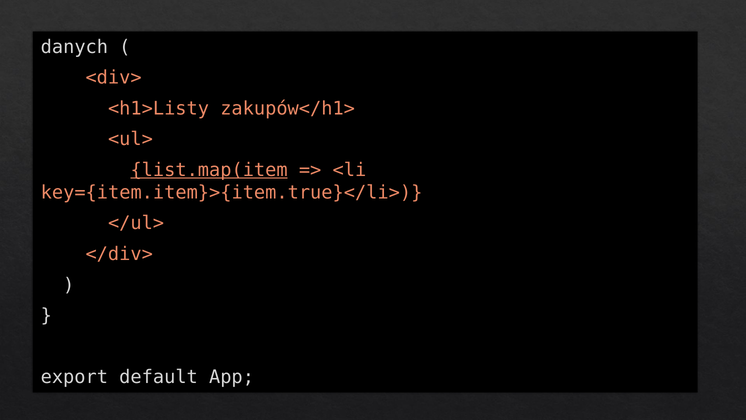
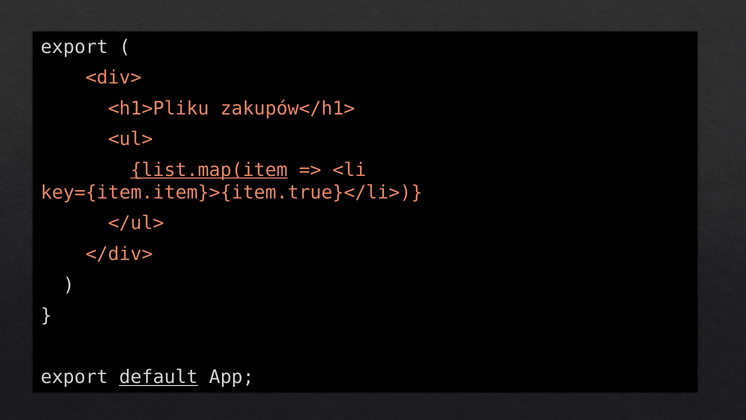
danych: danych -> export (74, 47)
<h1>Listy: <h1>Listy -> <h1>Pliku (159, 108)
default underline: none -> present (159, 377)
